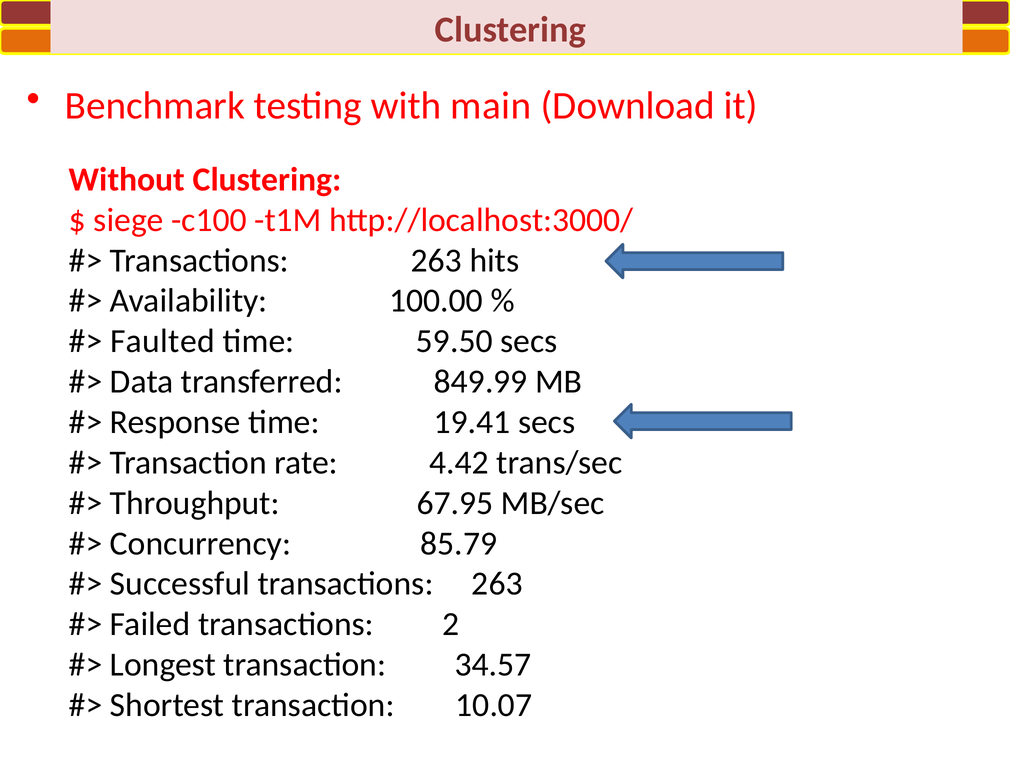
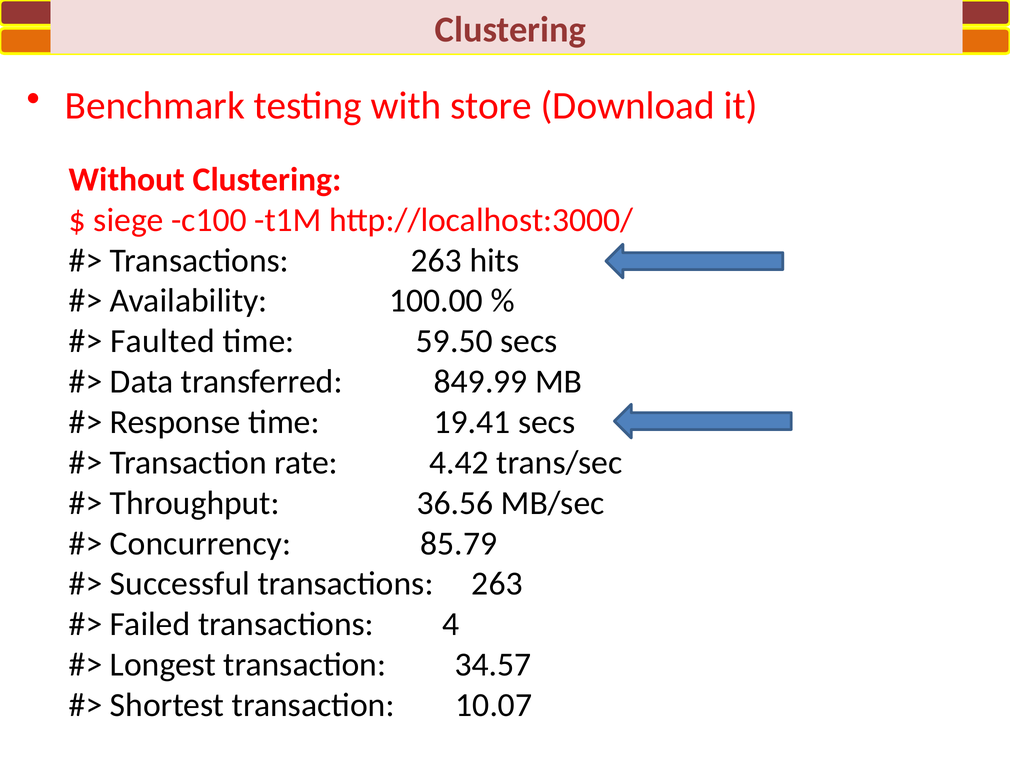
main: main -> store (491, 106)
67.95: 67.95 -> 36.56 (455, 503)
2: 2 -> 4 (451, 624)
